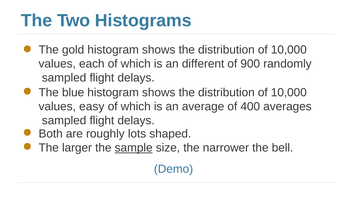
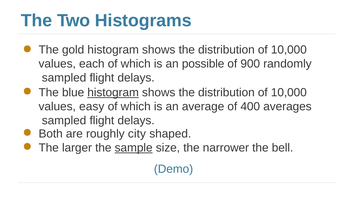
different: different -> possible (203, 64)
histogram underline: none -> present (113, 93)
lots: lots -> city (137, 134)
